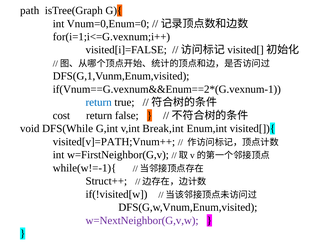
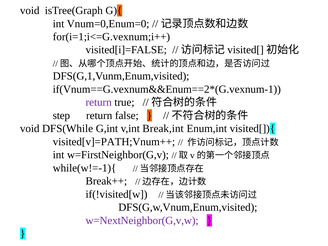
path: path -> void (30, 11)
return colour: blue -> purple (99, 102)
cost: cost -> step (61, 115)
Struct++: Struct++ -> Break++ (106, 181)
